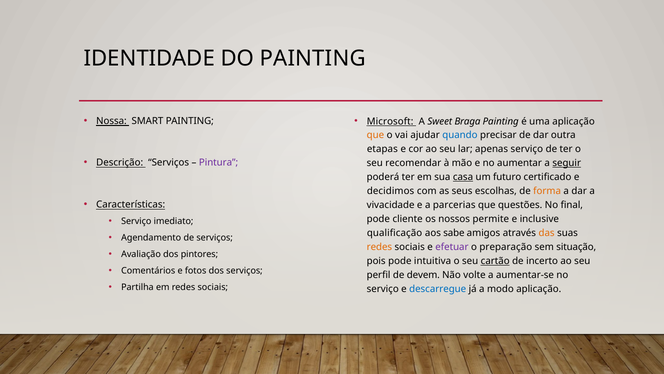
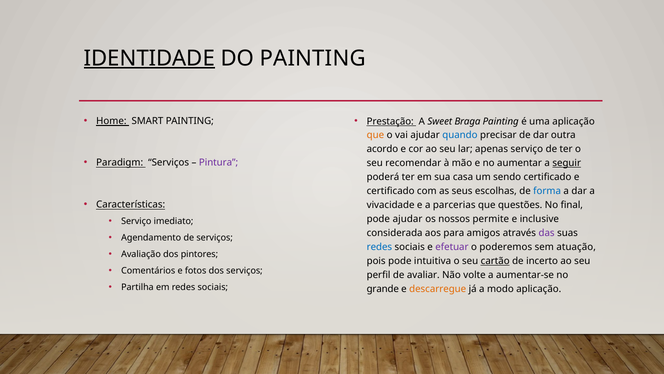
IDENTIDADE underline: none -> present (149, 58)
Nossa: Nossa -> Home (111, 121)
Microsoft: Microsoft -> Prestação (390, 121)
etapas: etapas -> acordo (382, 149)
Descrição: Descrição -> Paradigm (120, 163)
casa underline: present -> none (463, 177)
futuro: futuro -> sendo (507, 177)
decidimos: decidimos -> certificado (391, 191)
forma colour: orange -> blue (547, 191)
pode cliente: cliente -> ajudar (408, 219)
qualificação: qualificação -> considerada (395, 233)
sabe: sabe -> para (454, 233)
das colour: orange -> purple (547, 233)
redes colour: orange -> blue (379, 247)
preparação: preparação -> poderemos (506, 247)
situação: situação -> atuação (576, 247)
devem: devem -> avaliar (423, 275)
serviço: serviço -> grande (383, 288)
descarregue colour: blue -> orange (438, 288)
